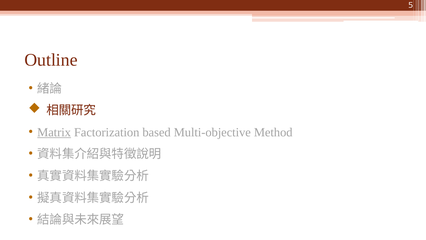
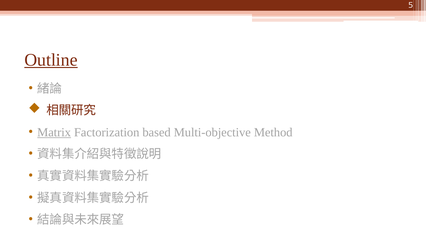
Outline underline: none -> present (51, 60)
